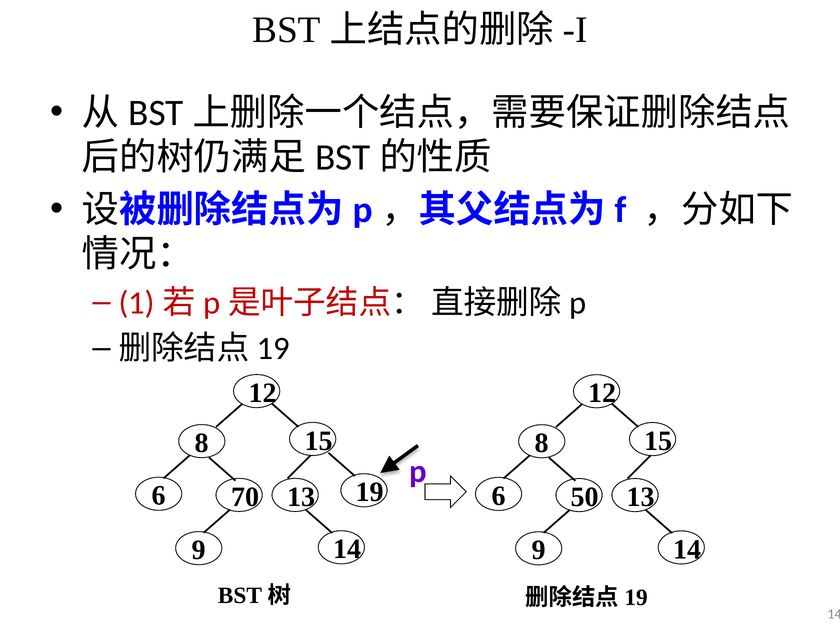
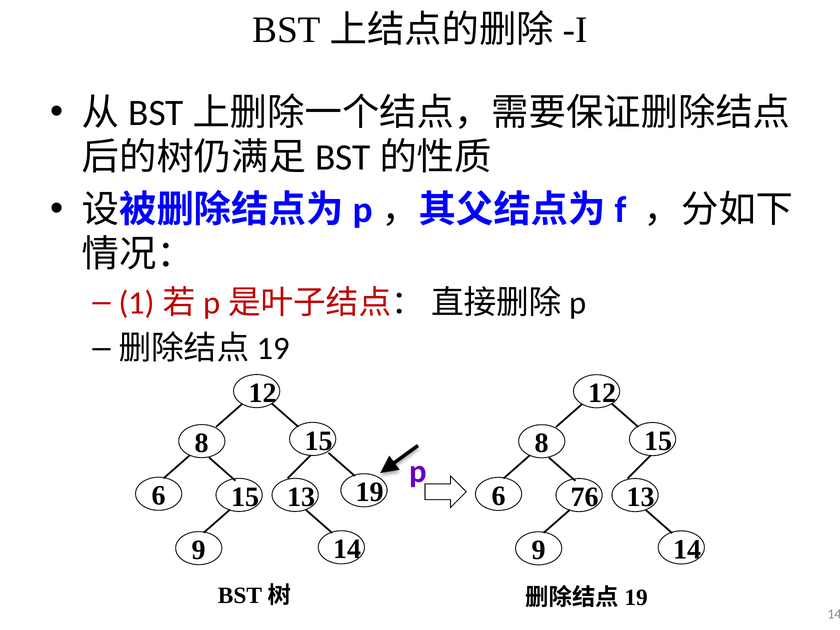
6 70: 70 -> 15 (245, 497)
50: 50 -> 76 (585, 497)
